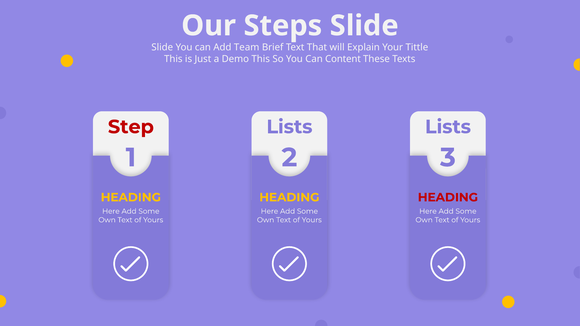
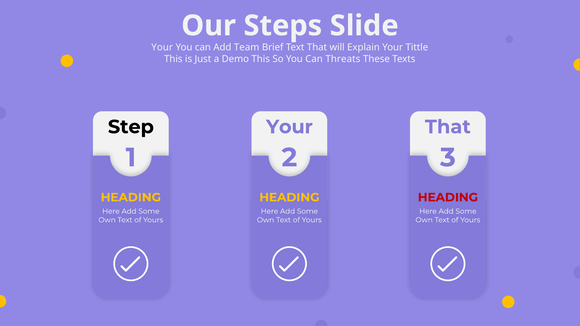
Slide: Slide -> Your (162, 47)
Content: Content -> Threats (343, 59)
Step colour: red -> black (131, 127)
Lists: Lists -> Your (289, 127)
Lists: Lists -> That (448, 127)
